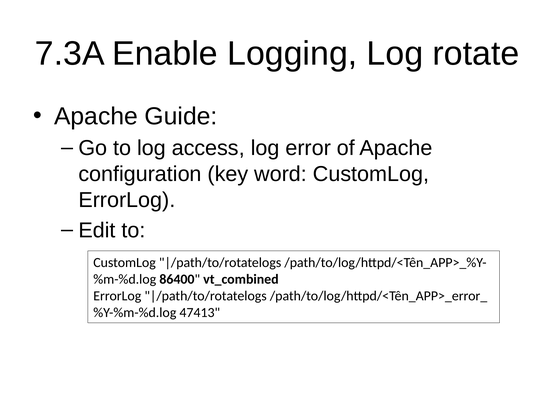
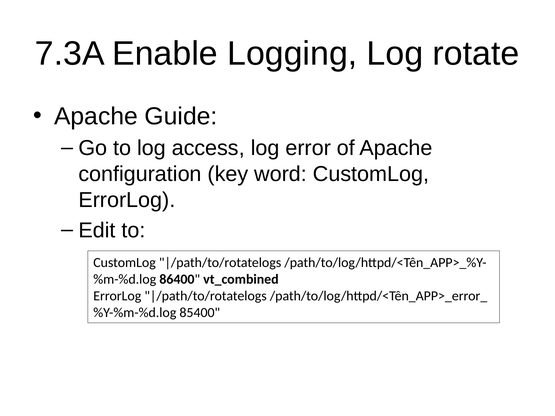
47413: 47413 -> 85400 (200, 313)
